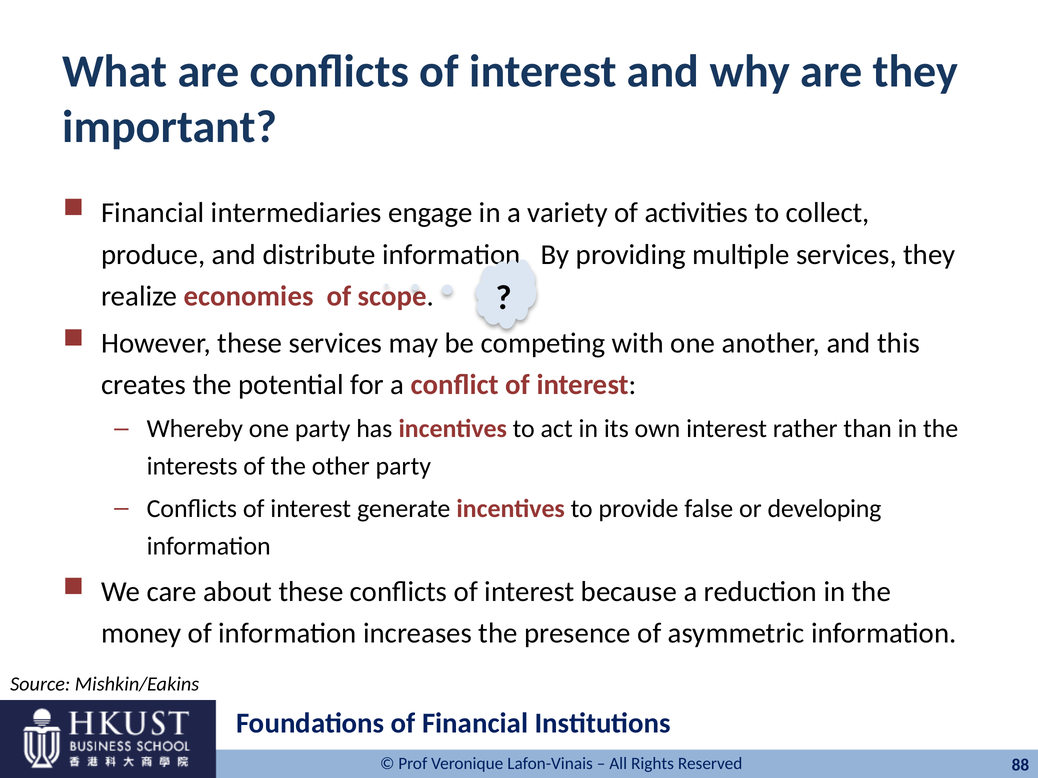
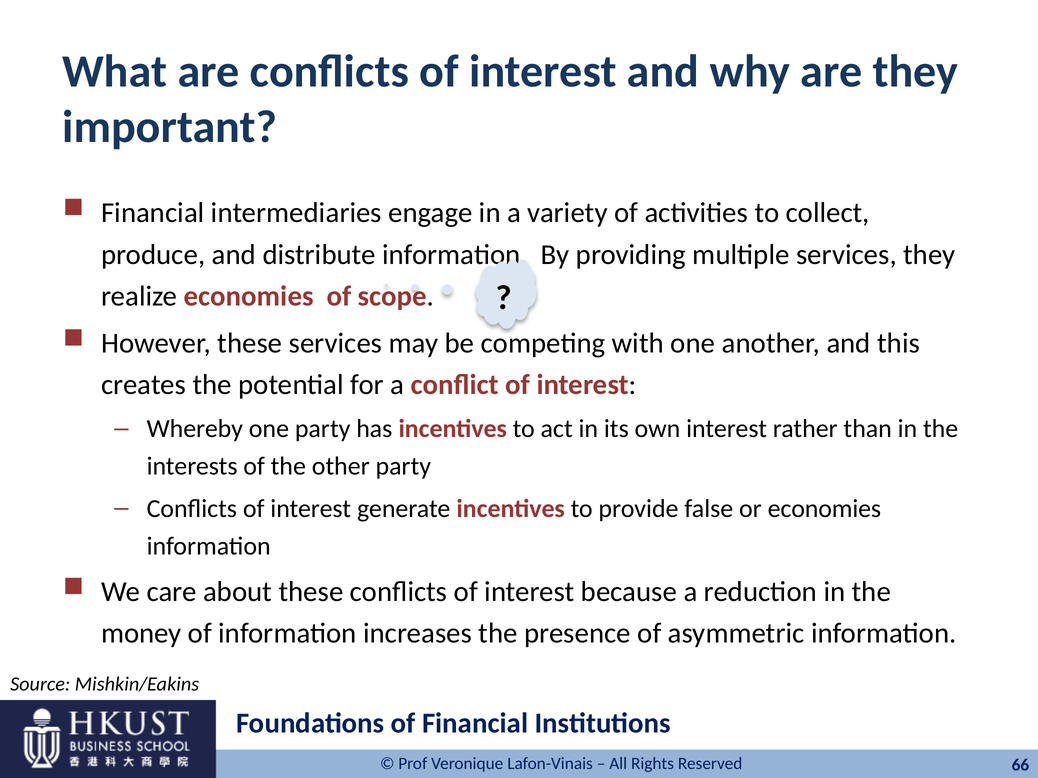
or developing: developing -> economies (824, 509)
88: 88 -> 66 (1020, 765)
